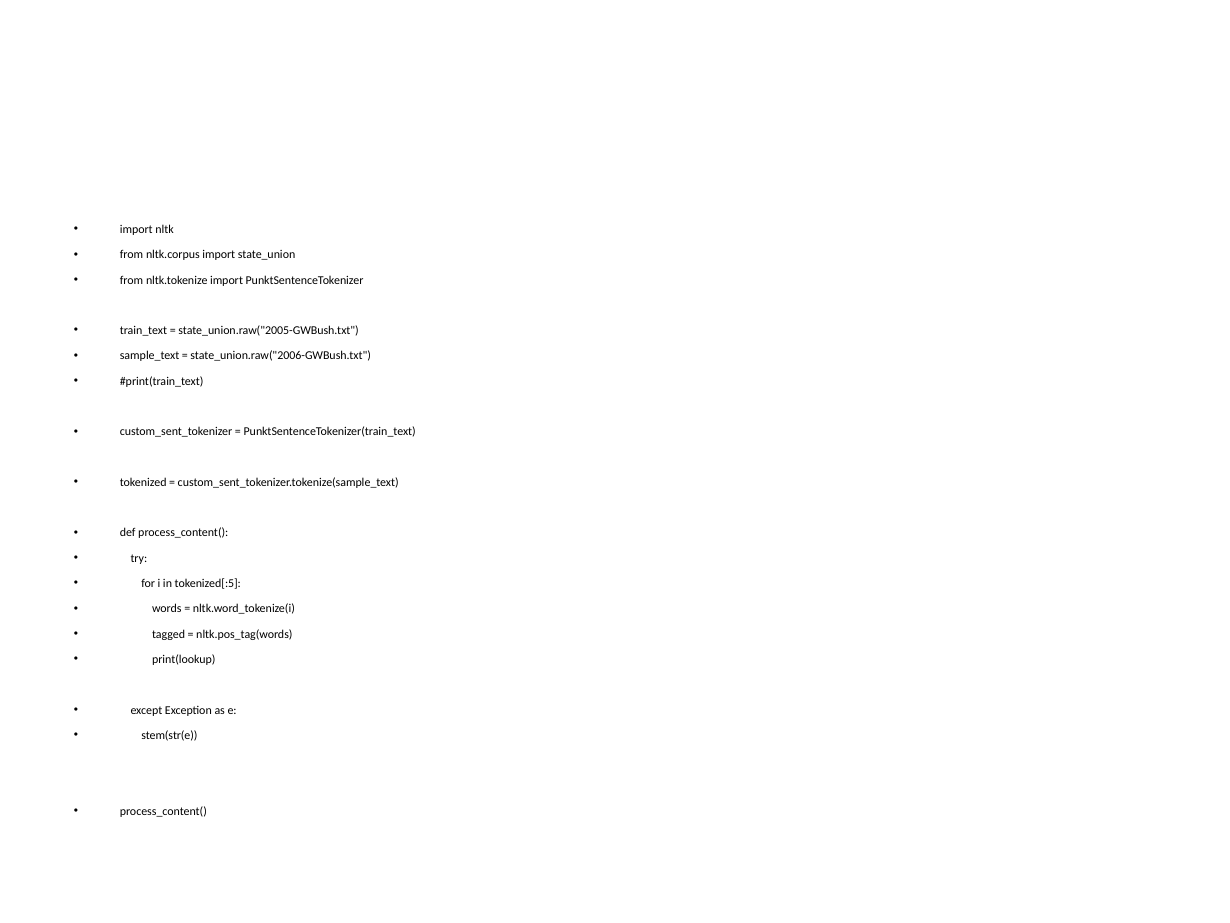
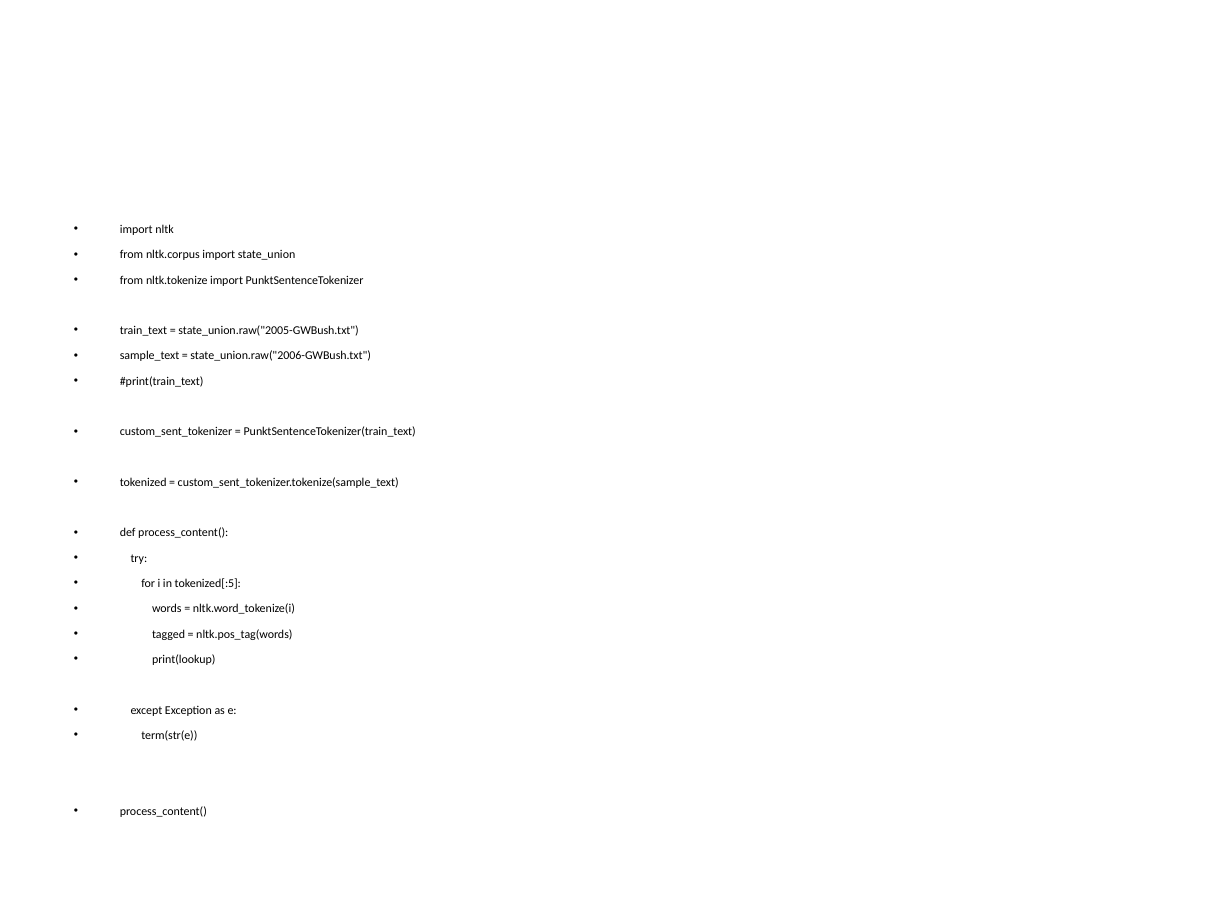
stem(str(e: stem(str(e -> term(str(e (169, 735)
